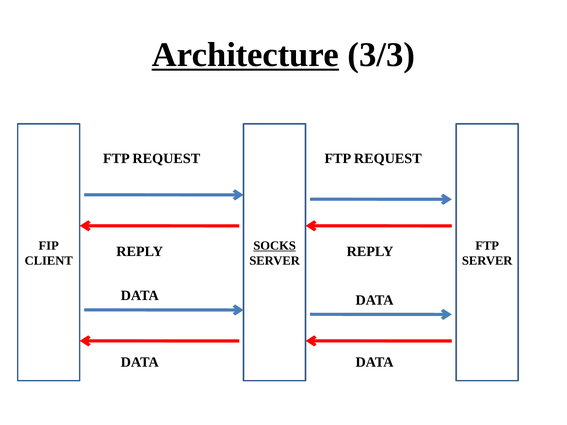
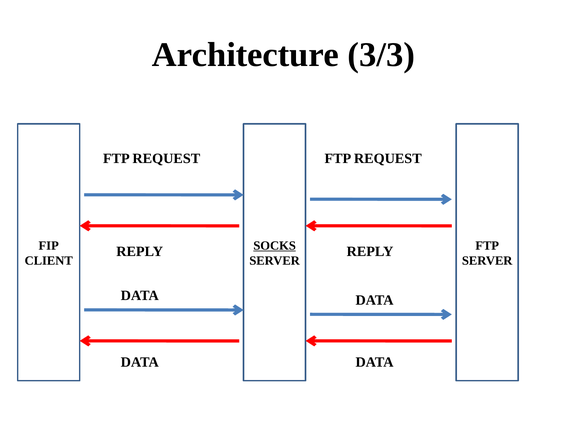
Architecture underline: present -> none (245, 55)
